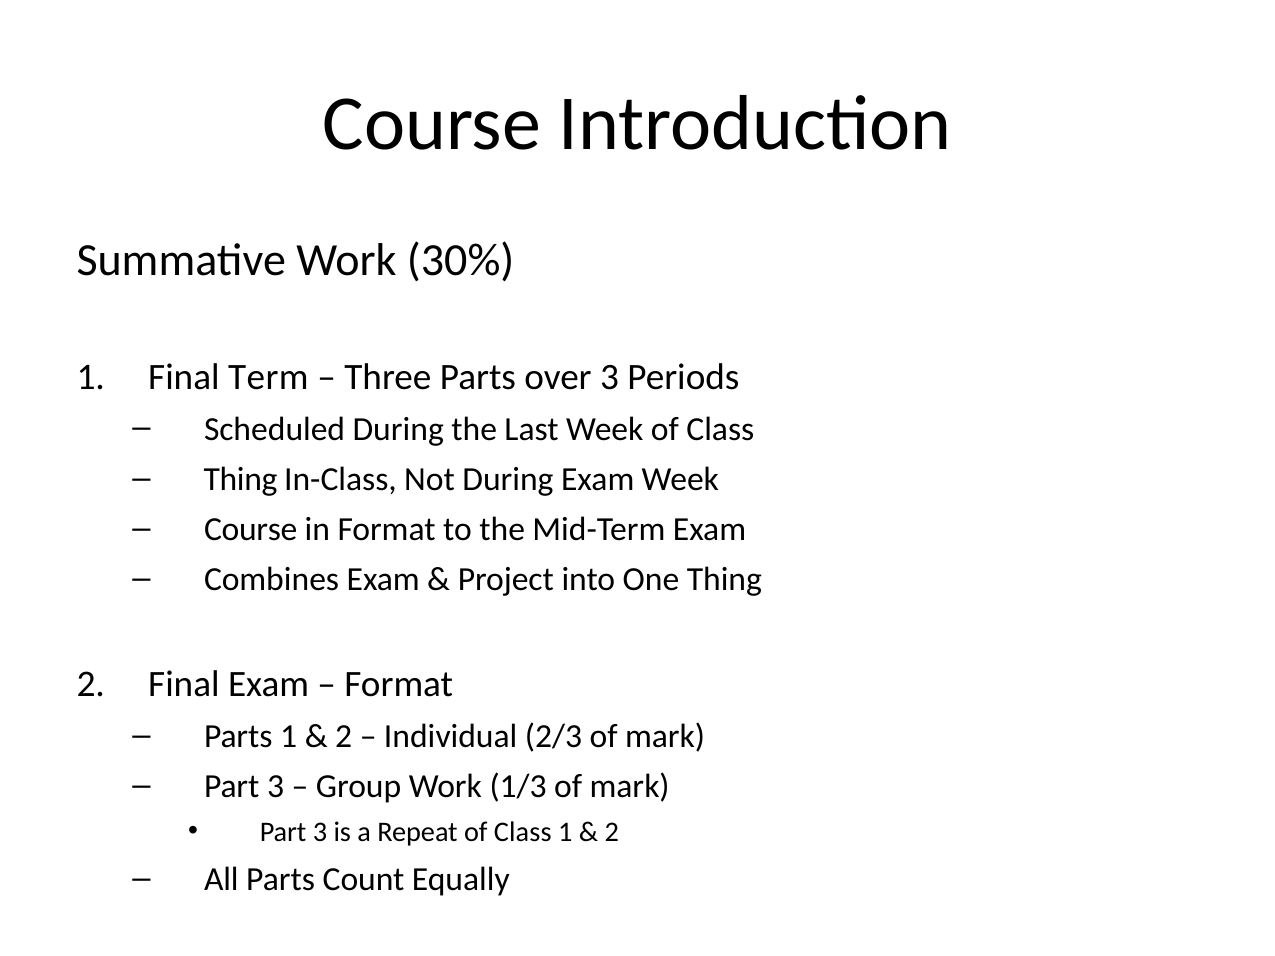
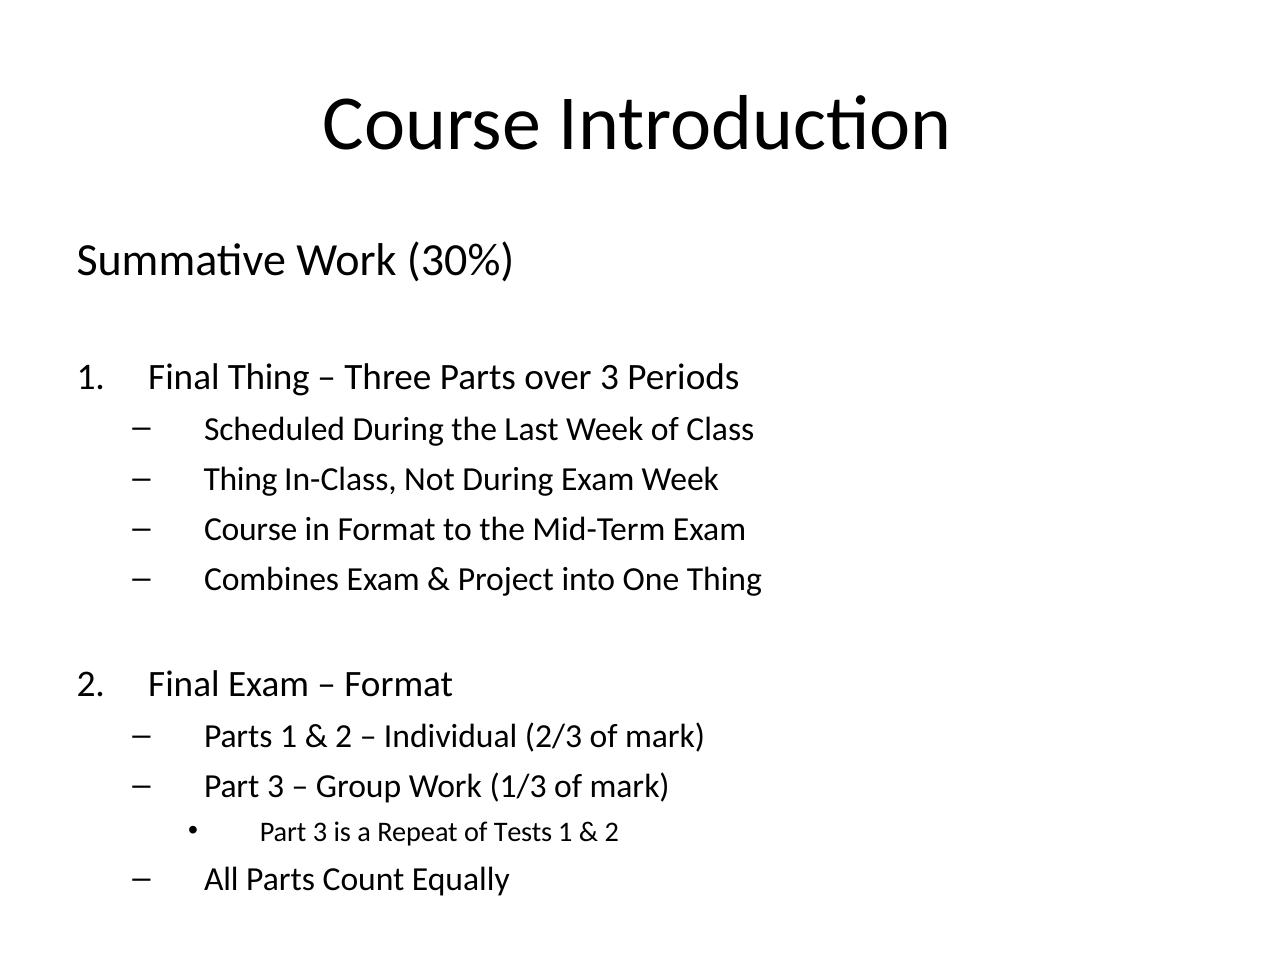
Final Term: Term -> Thing (269, 377)
Repeat of Class: Class -> Tests (523, 832)
